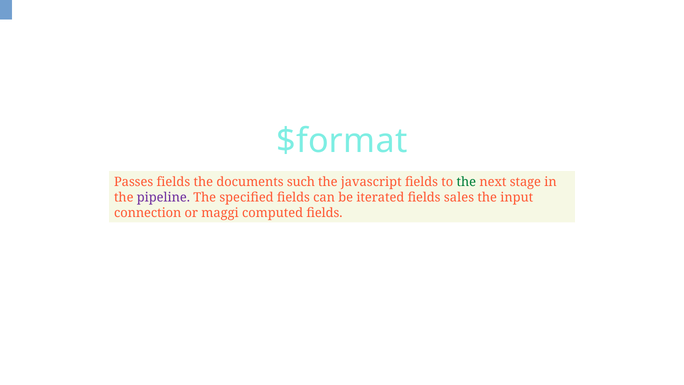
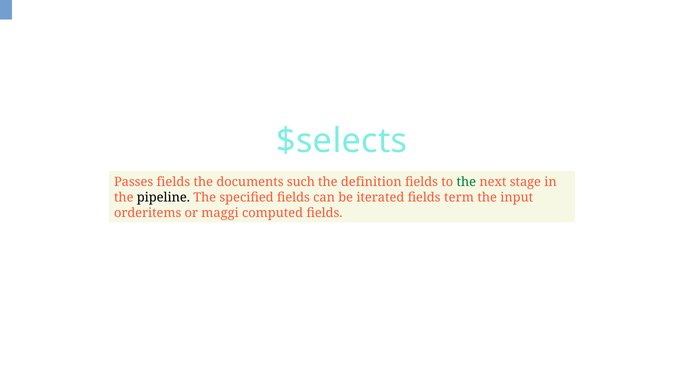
$format: $format -> $selects (342, 141)
javascript: javascript -> definition (371, 182)
pipeline colour: purple -> black (163, 197)
sales: sales -> term (459, 197)
connection: connection -> orderitems (148, 213)
